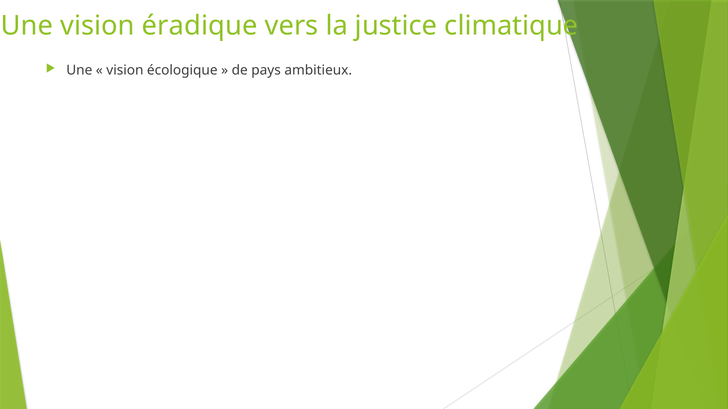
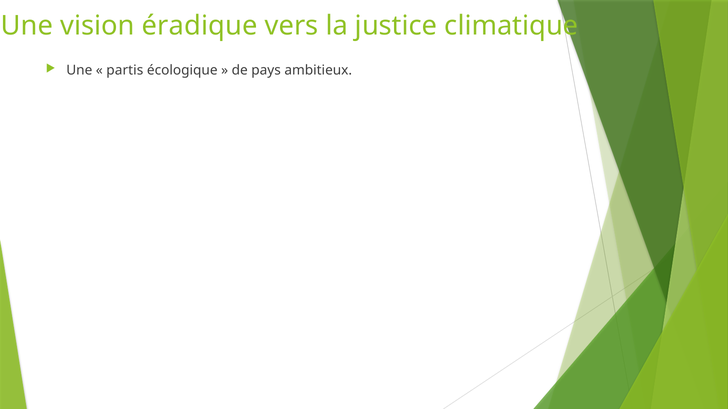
vision: vision -> partis (125, 71)
